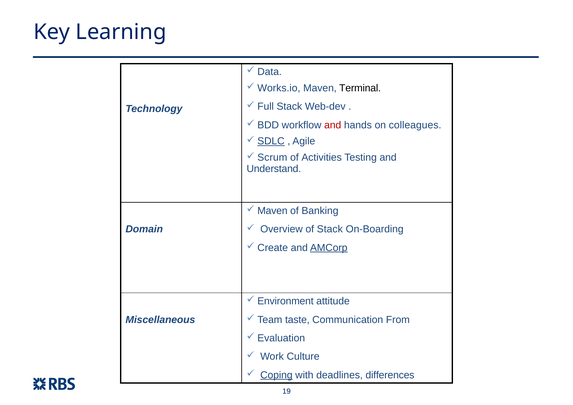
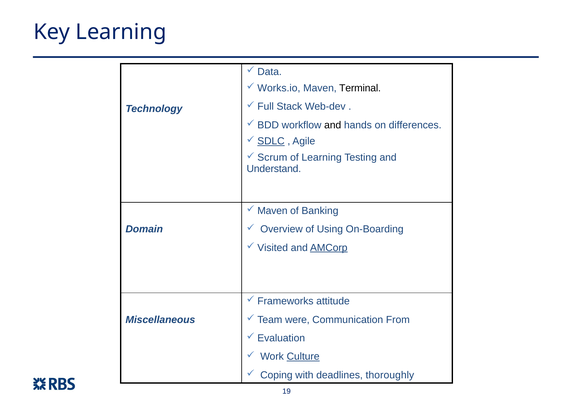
and colour: red -> black (333, 125)
colleagues: colleagues -> differences (415, 125)
of Activities: Activities -> Learning (322, 158)
of Stack: Stack -> Using (330, 229)
Create: Create -> Visited (273, 248)
Environment: Environment -> Frameworks (285, 301)
taste: taste -> were (297, 320)
Culture underline: none -> present (303, 357)
Coping underline: present -> none (276, 375)
differences: differences -> thoroughly (390, 375)
